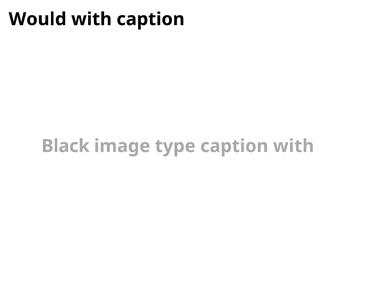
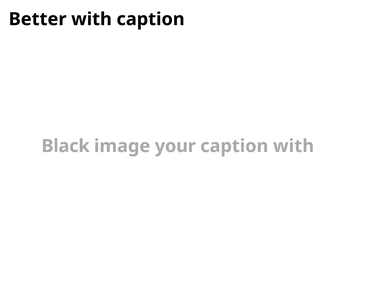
Would: Would -> Better (38, 19)
type: type -> your (175, 146)
